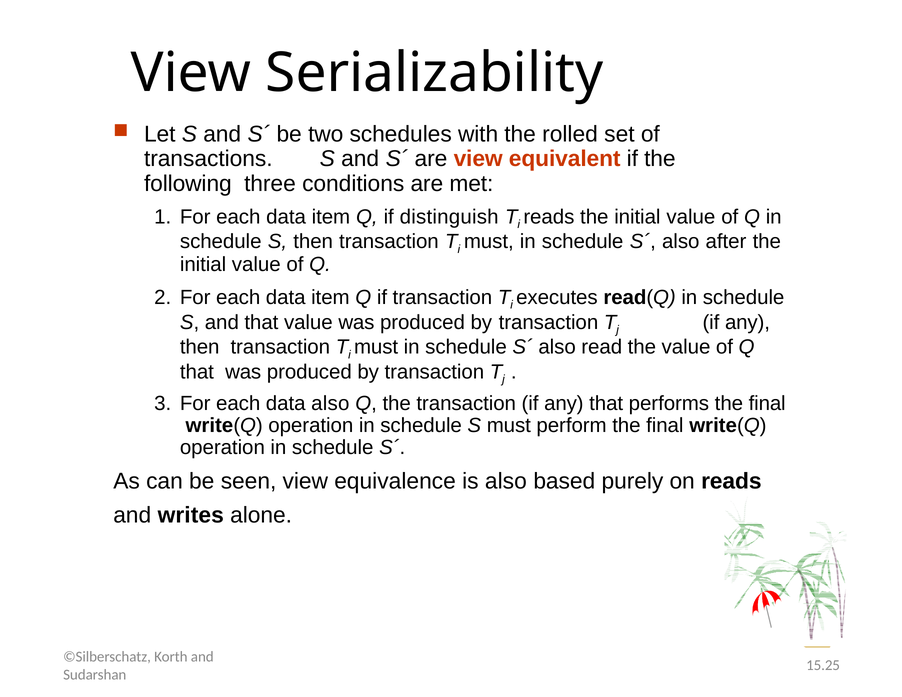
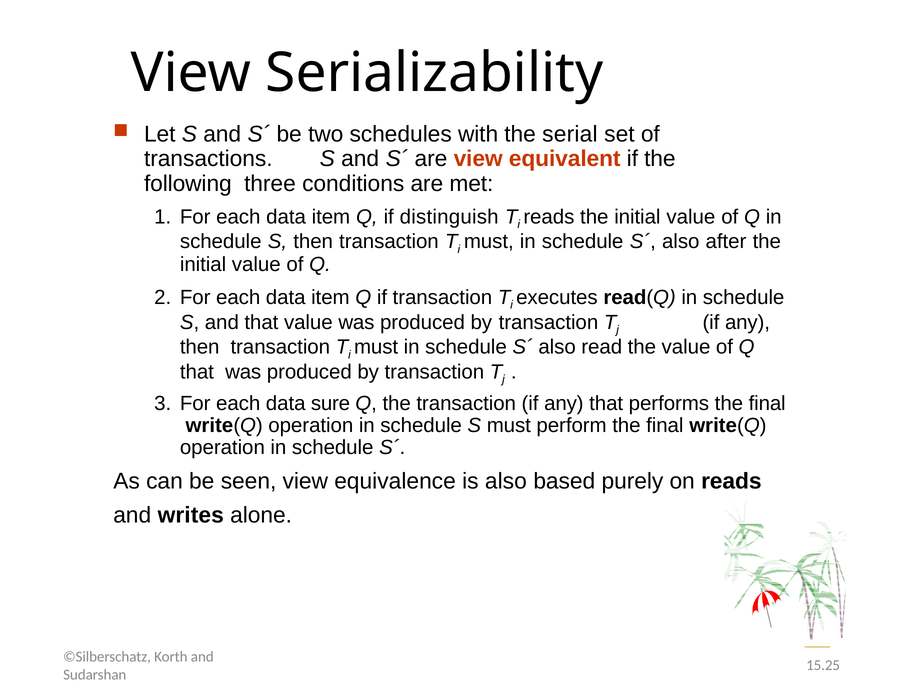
rolled: rolled -> serial (570, 134)
data also: also -> sure (331, 403)
